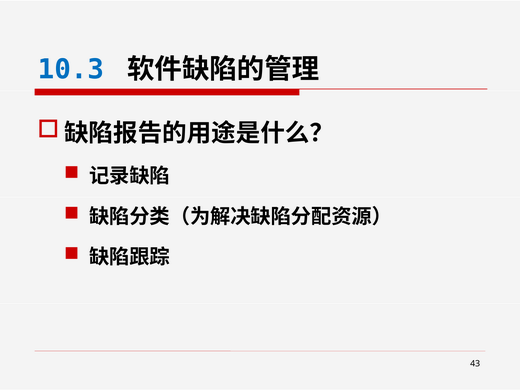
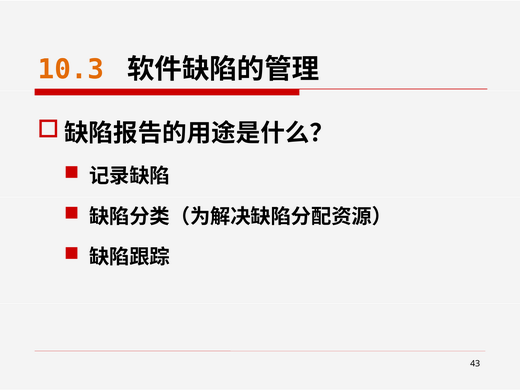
10.3 colour: blue -> orange (71, 69)
